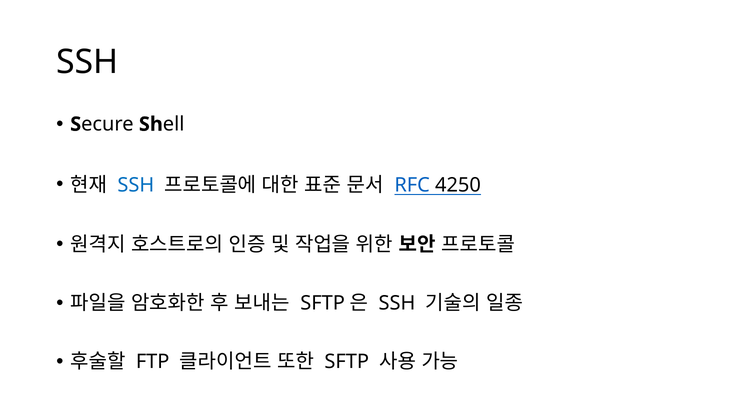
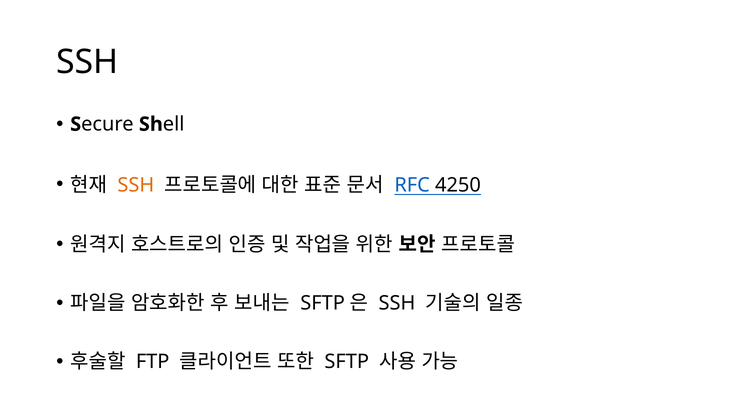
SSH colour: blue -> orange (136, 185)
